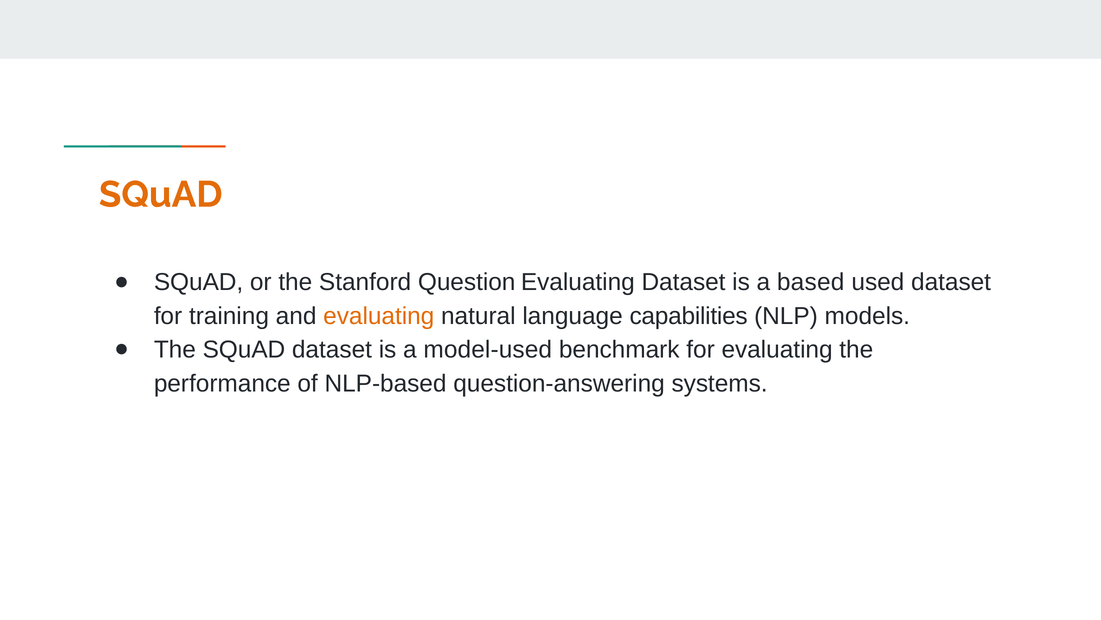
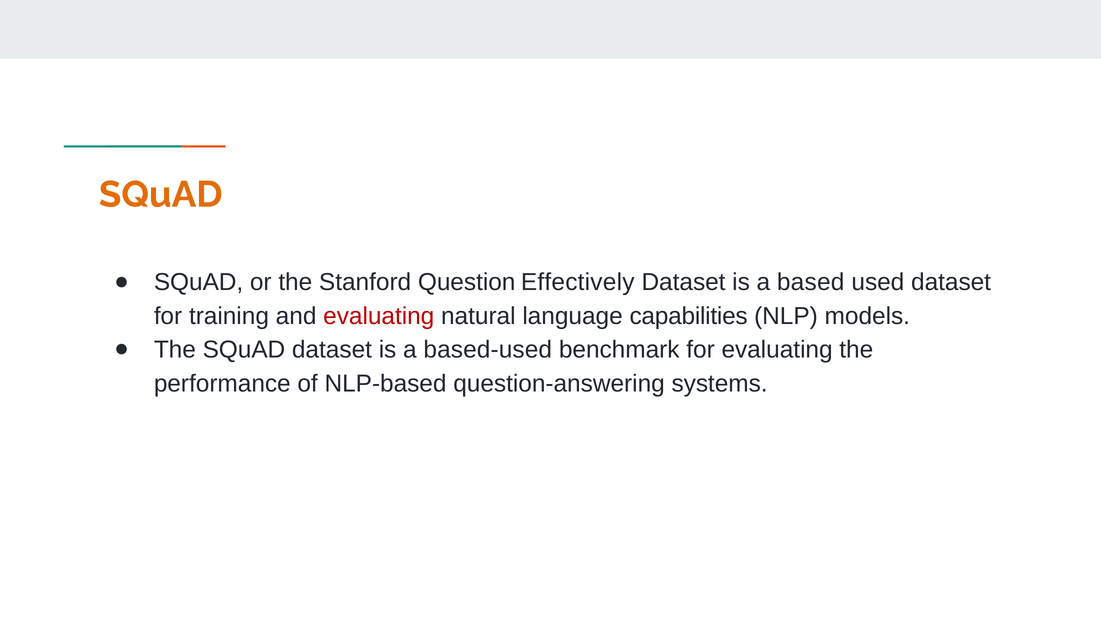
Question Evaluating: Evaluating -> Effectively (578, 282)
evaluating colour: orange -> red (379, 316)
model-used: model-used -> based-used (488, 349)
